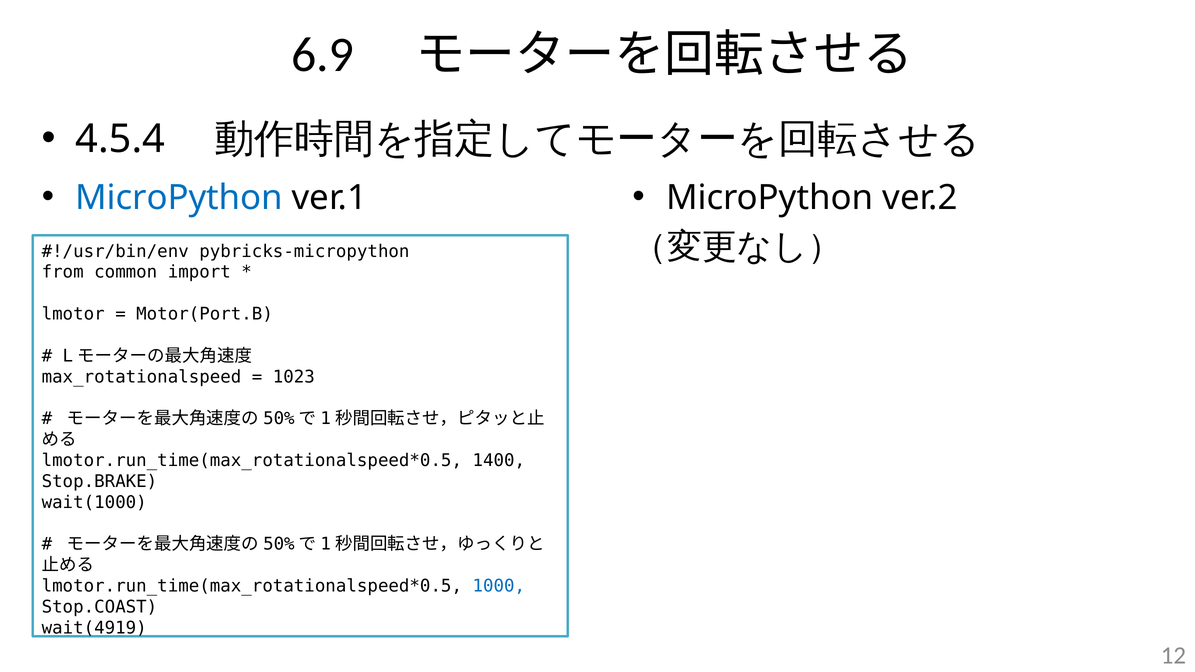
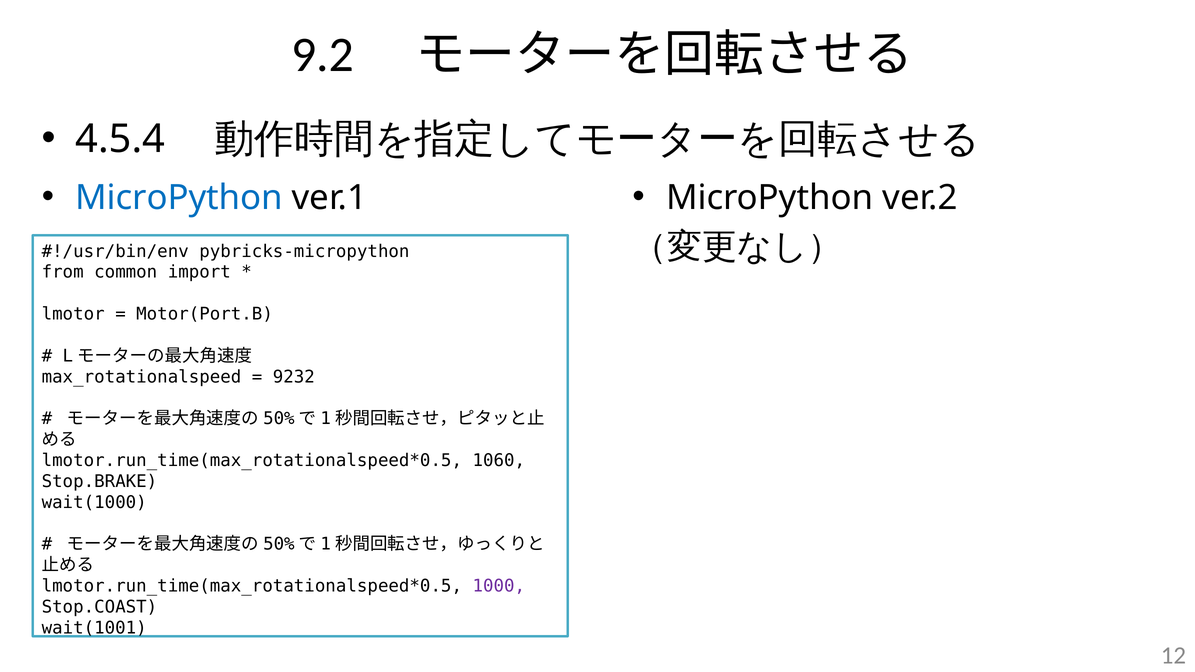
6.9: 6.9 -> 9.2 (323, 55)
1023: 1023 -> 9232 (294, 377)
1400: 1400 -> 1060 (499, 461)
1000 colour: blue -> purple (499, 586)
wait(4919: wait(4919 -> wait(1001 (94, 628)
